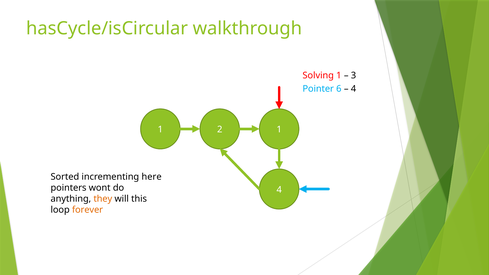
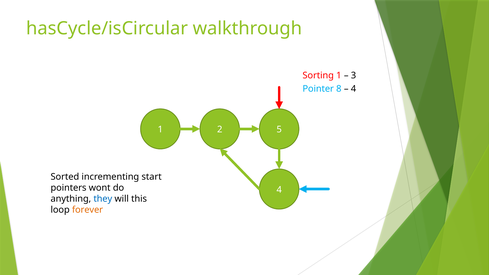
Solving: Solving -> Sorting (318, 75)
6: 6 -> 8 (339, 89)
2 1: 1 -> 5 (279, 130)
here: here -> start (152, 177)
they colour: orange -> blue (103, 199)
